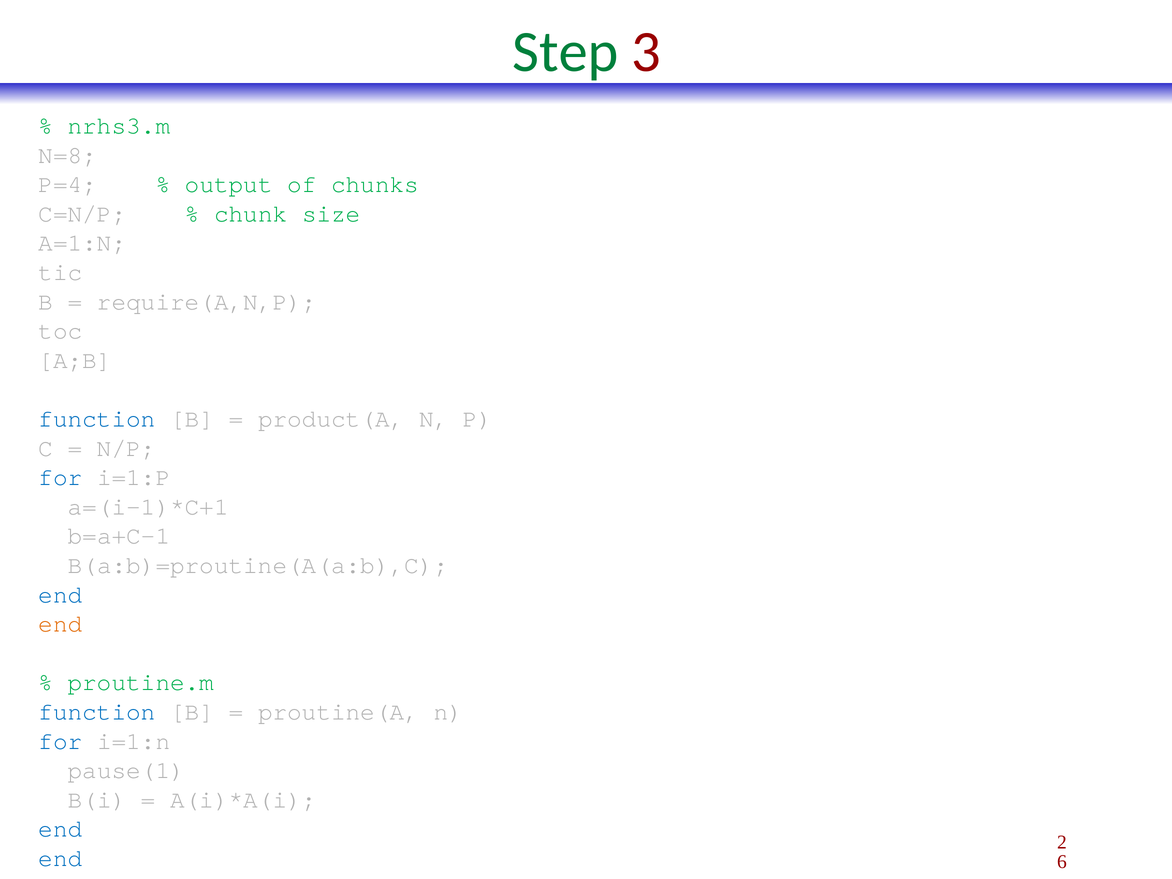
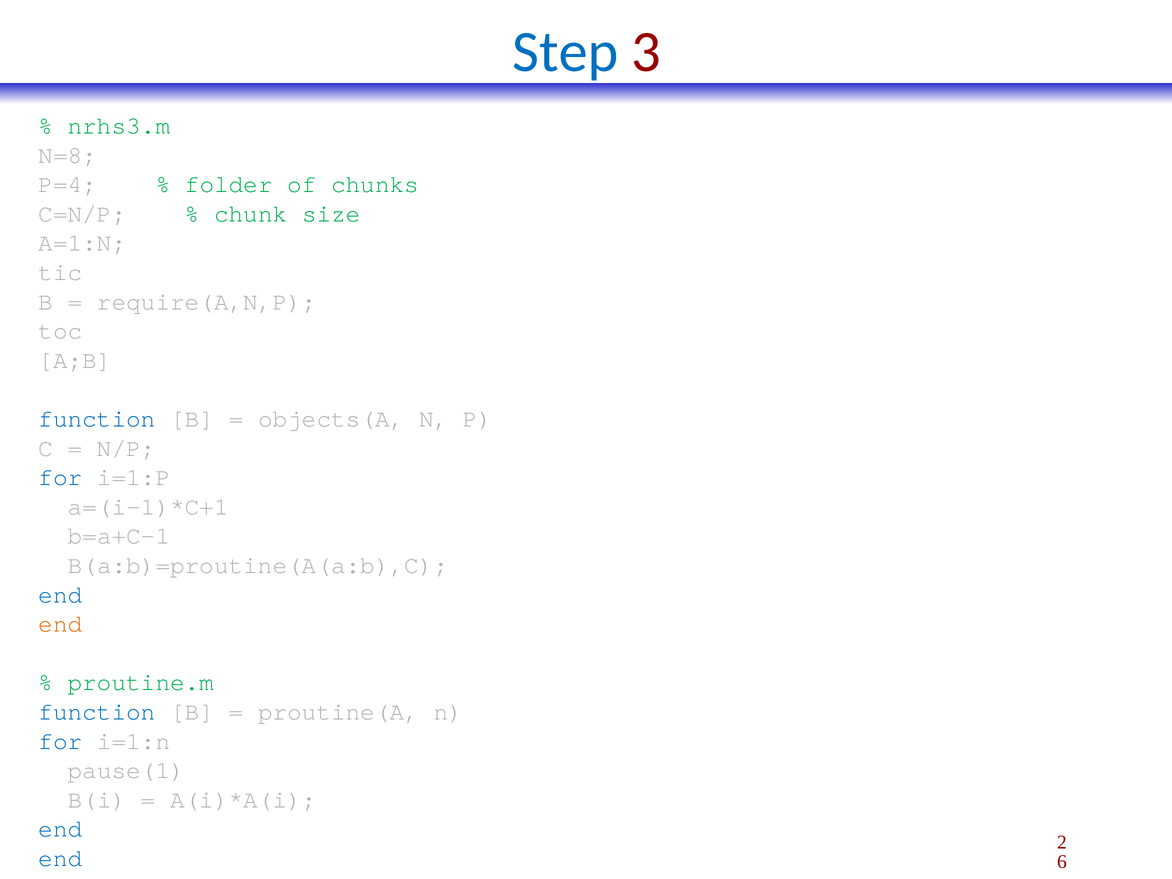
Step colour: green -> blue (565, 52)
output: output -> folder (229, 184)
product(A: product(A -> objects(A (331, 419)
